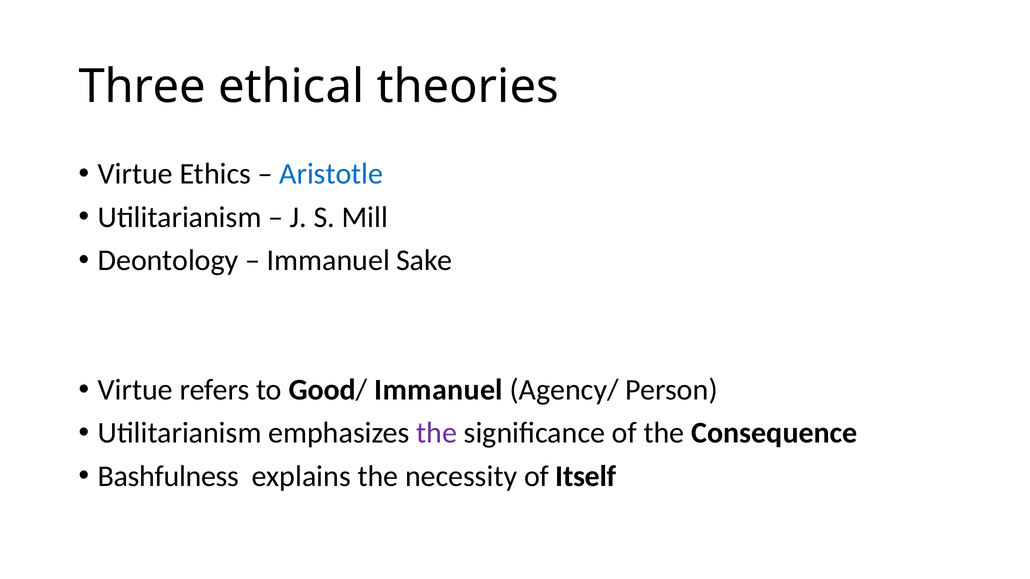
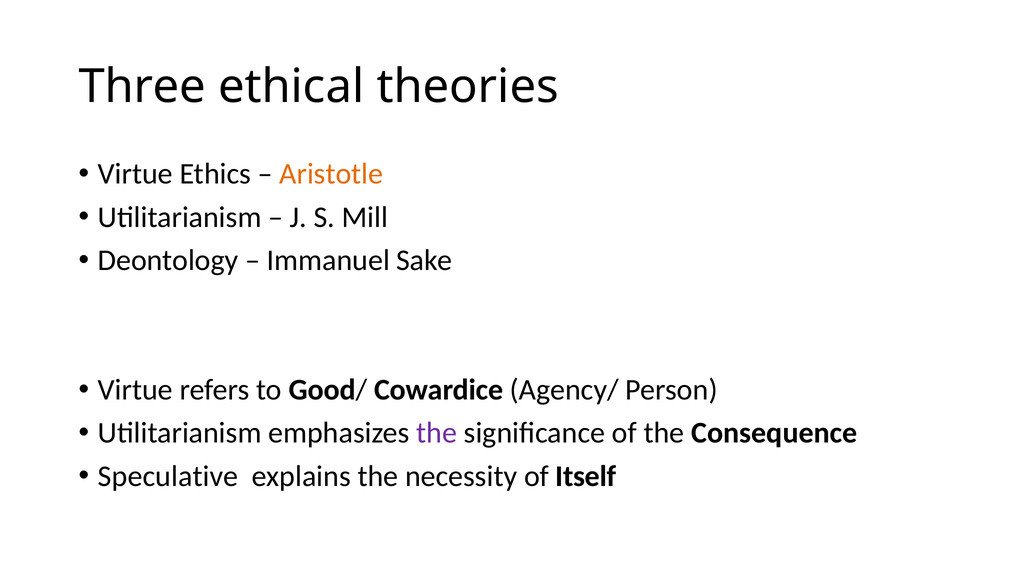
Aristotle colour: blue -> orange (331, 174)
Good/ Immanuel: Immanuel -> Cowardice (439, 390)
Bashfulness: Bashfulness -> Speculative (168, 476)
